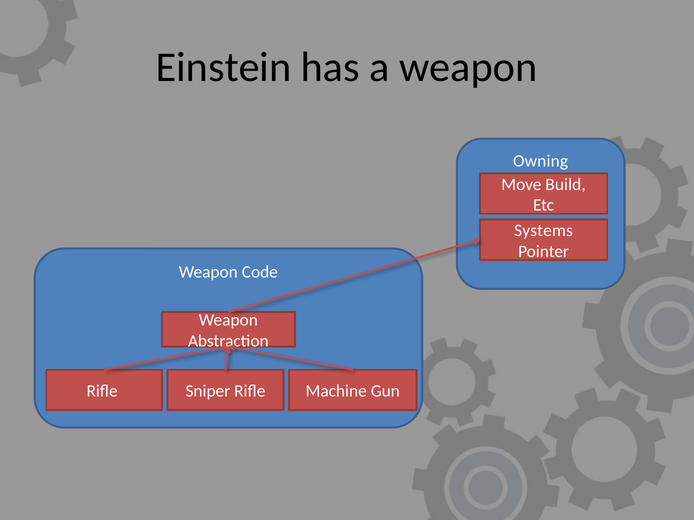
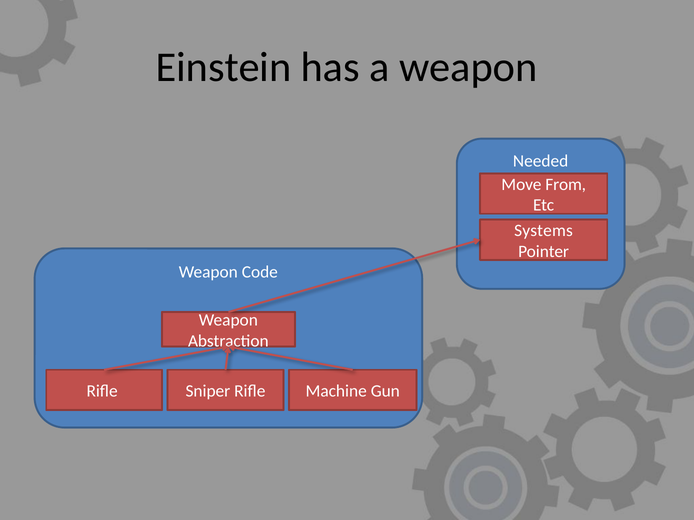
Owning: Owning -> Needed (541, 161)
Build: Build -> From (566, 185)
